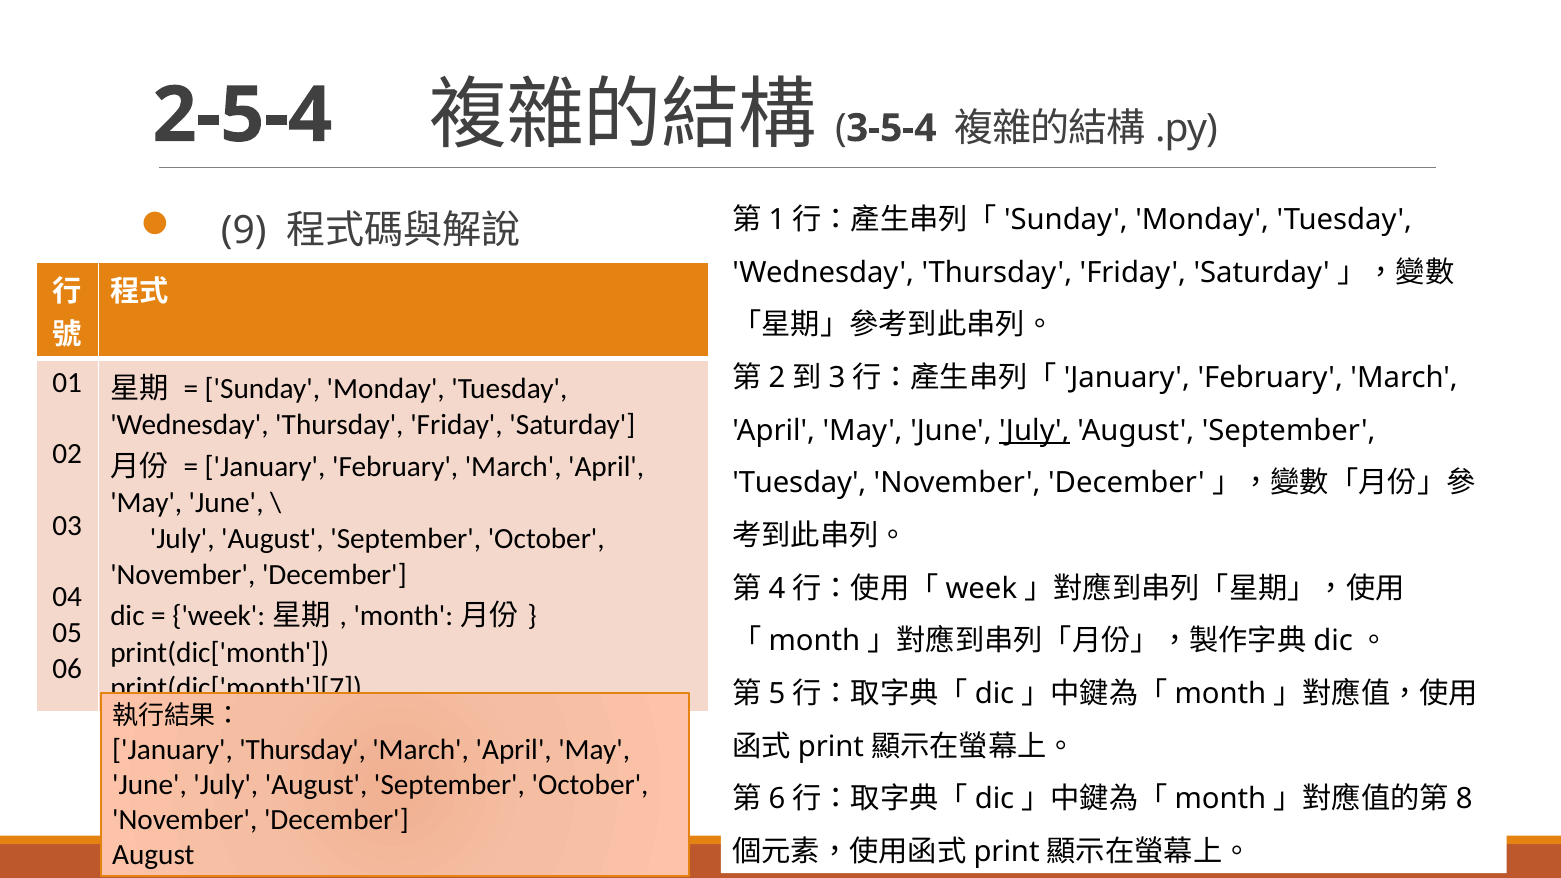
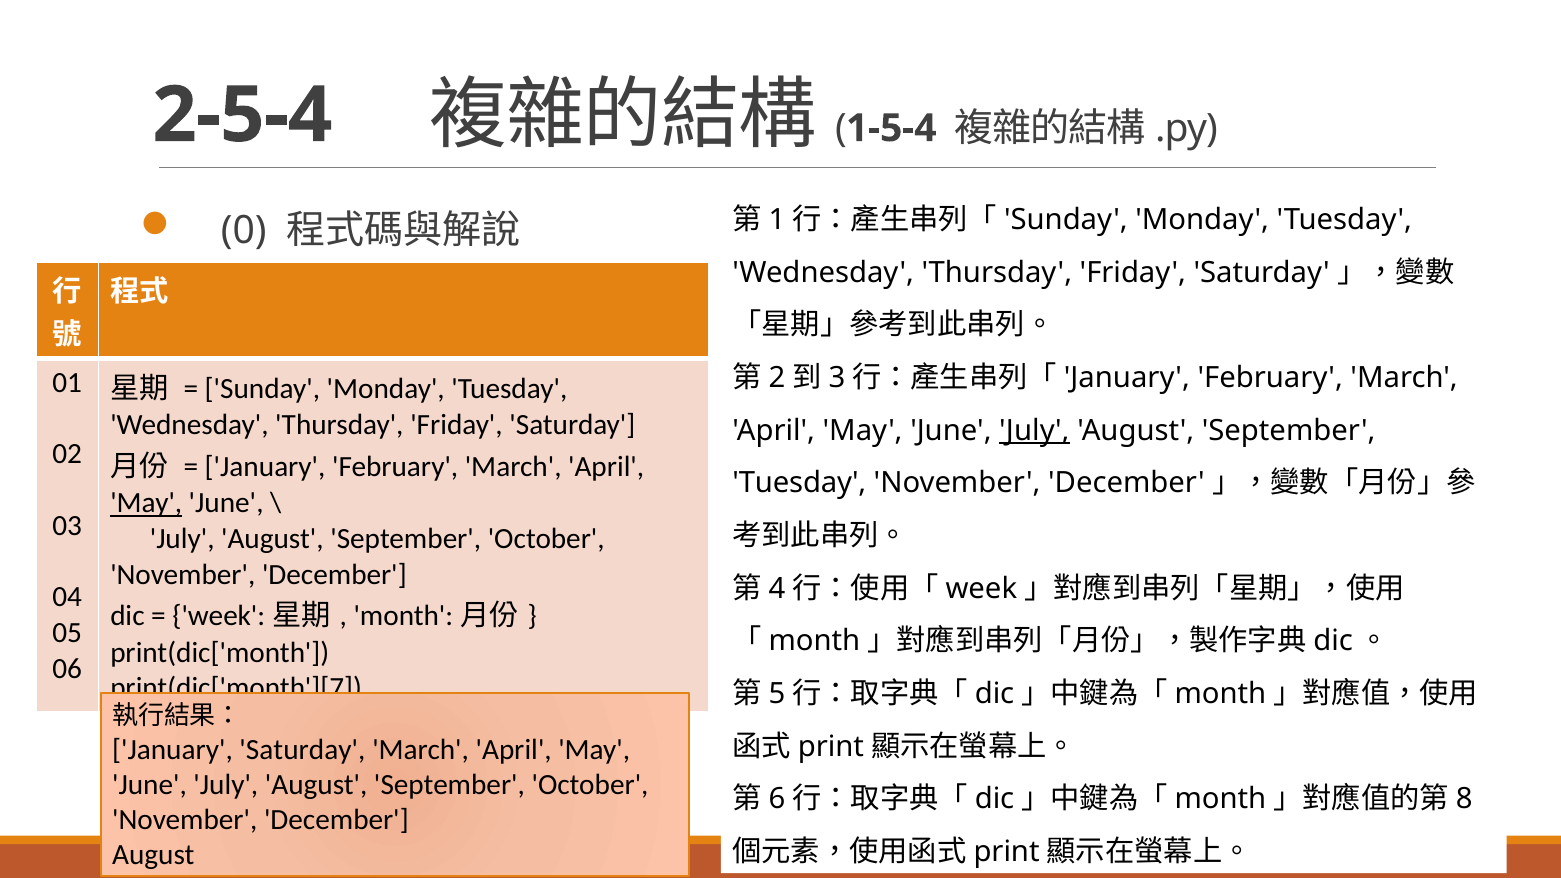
3-5-4: 3-5-4 -> 1-5-4 (891, 128)
9: 9 -> 0 (244, 231)
May underline: none -> present (146, 503)
January Thursday: Thursday -> Saturday (302, 749)
